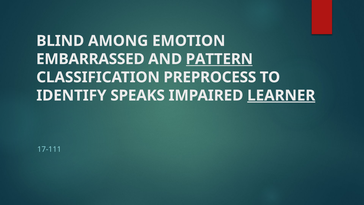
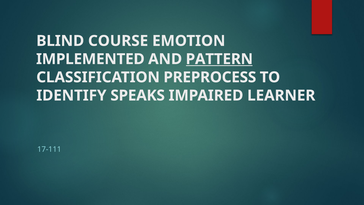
AMONG: AMONG -> COURSE (118, 41)
EMBARRASSED: EMBARRASSED -> IMPLEMENTED (90, 59)
LEARNER underline: present -> none (281, 95)
